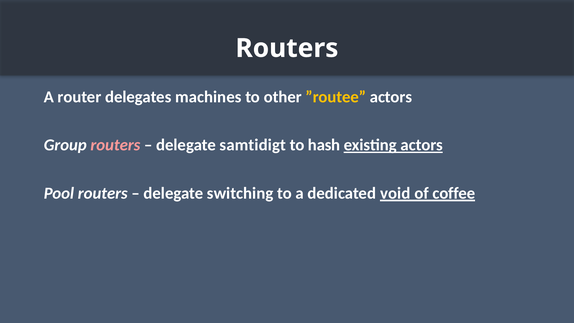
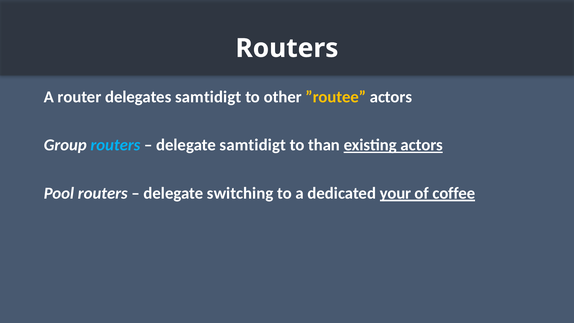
delegates machines: machines -> samtidigt (208, 97)
routers colour: pink -> light blue (115, 145)
hash: hash -> than (324, 145)
void: void -> your (395, 193)
